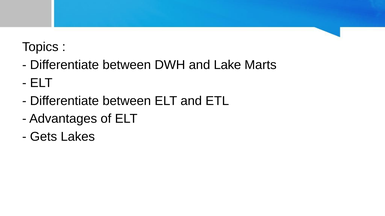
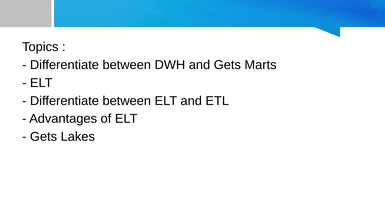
and Lake: Lake -> Gets (227, 65)
